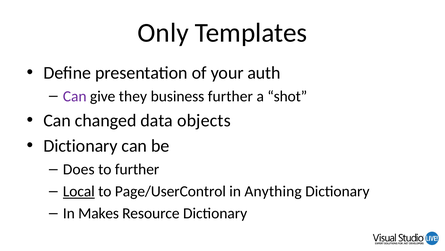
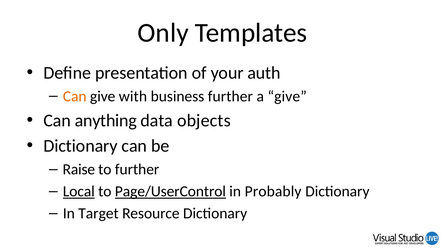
Can colour: purple -> orange (75, 96)
they: they -> with (133, 96)
a shot: shot -> give (287, 96)
changed: changed -> anything (106, 120)
Does: Does -> Raise (79, 169)
Page/UserControl underline: none -> present (170, 191)
Anything: Anything -> Probably (273, 191)
Makes: Makes -> Target (99, 213)
